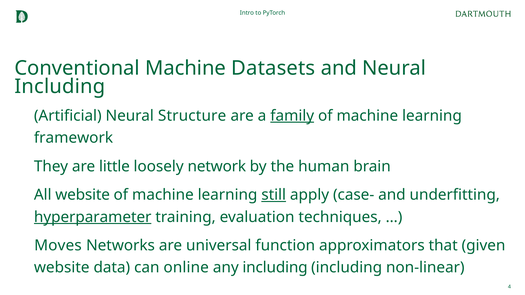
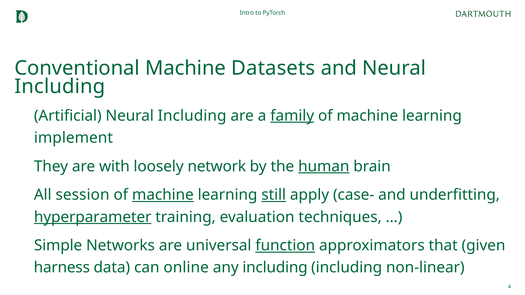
Artificial Neural Structure: Structure -> Including (192, 116)
framework: framework -> implement (73, 138)
little: little -> with (114, 166)
human underline: none -> present (324, 166)
All website: website -> session (83, 195)
machine underline: none -> present (163, 195)
Moves: Moves -> Simple (58, 246)
function underline: none -> present (285, 246)
website: website -> harness (62, 268)
